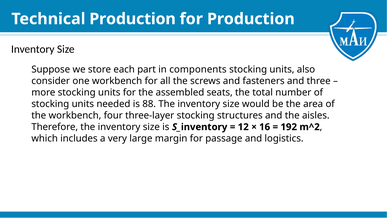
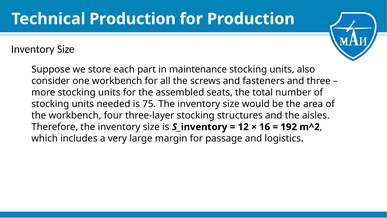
components: components -> maintenance (198, 69)
88: 88 -> 75 (149, 104)
